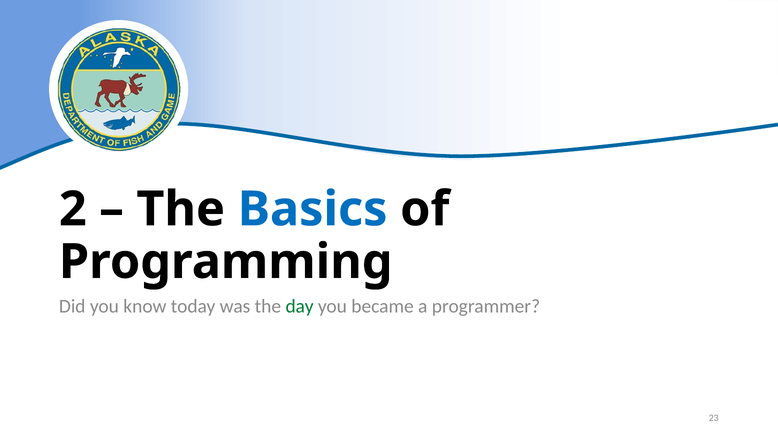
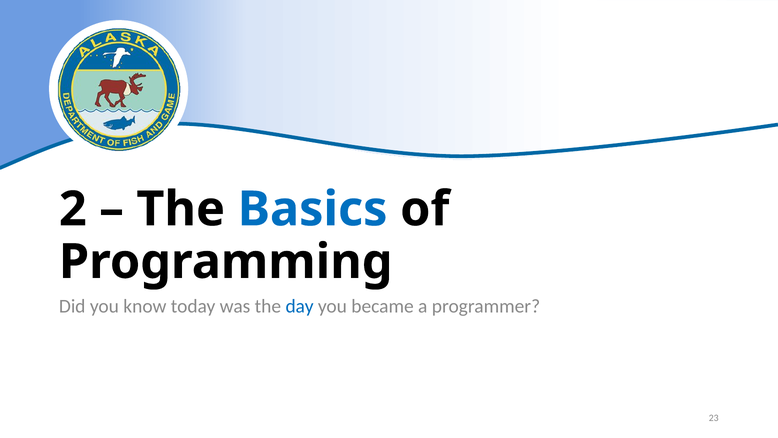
day colour: green -> blue (300, 306)
